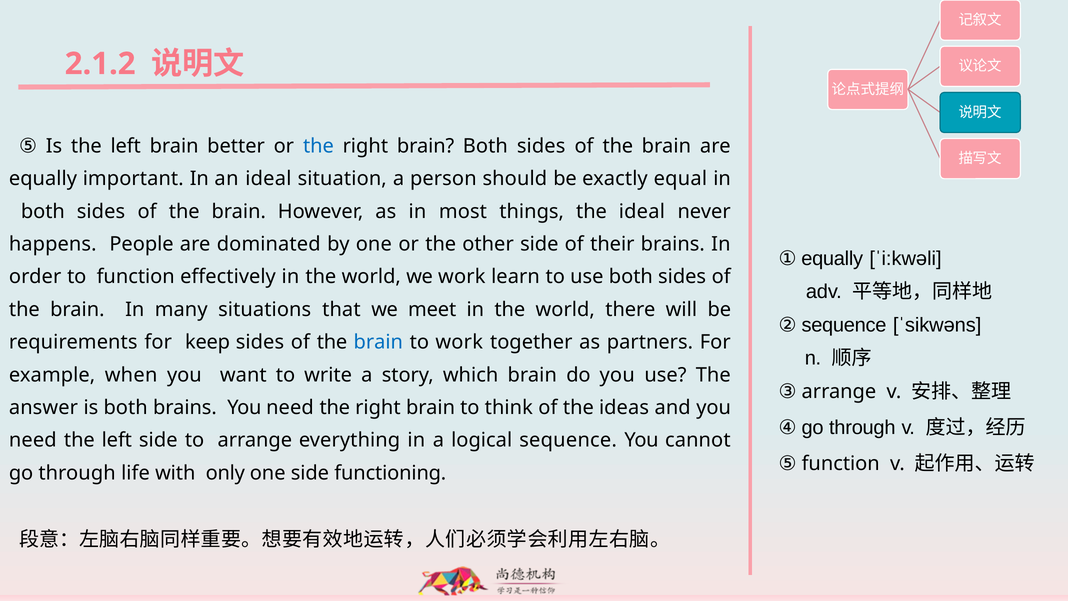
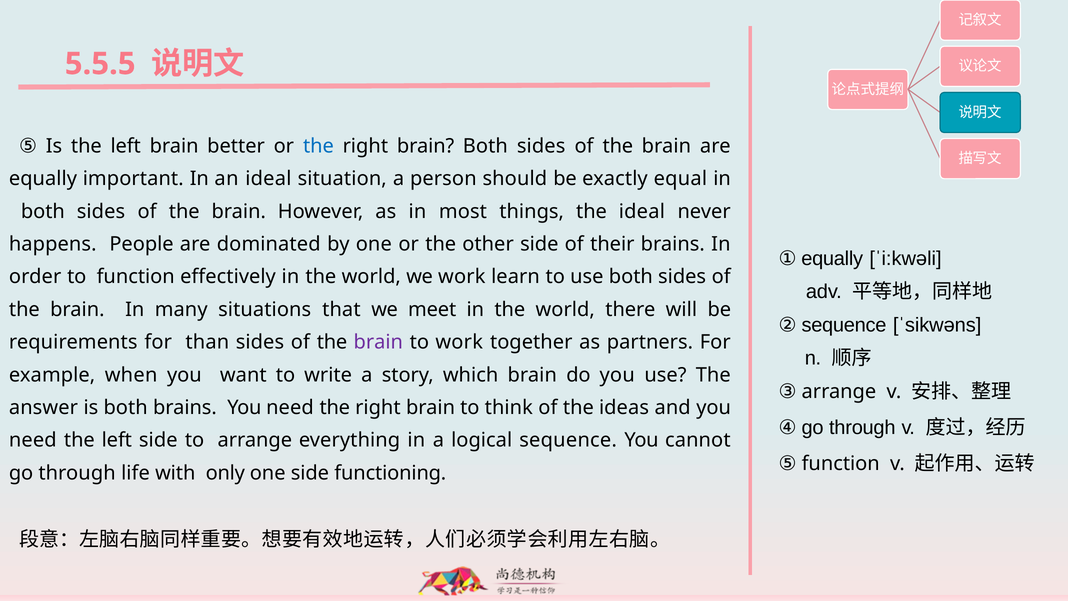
2.1.2: 2.1.2 -> 5.5.5 (100, 64)
keep: keep -> than (207, 342)
brain colour: blue -> purple (378, 342)
